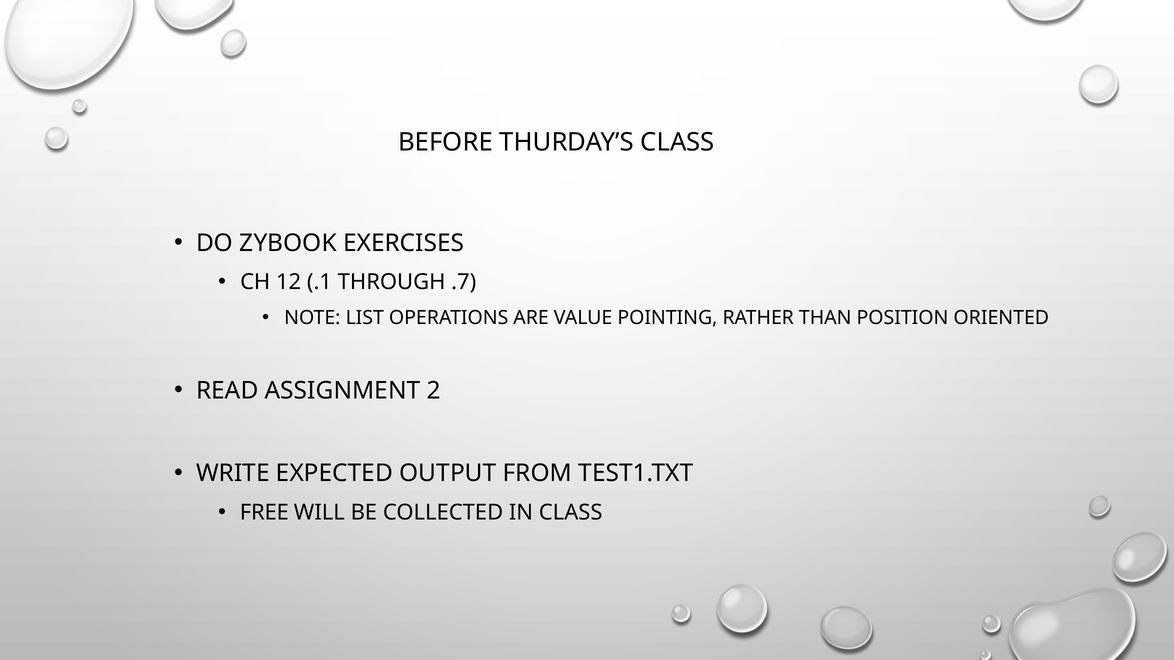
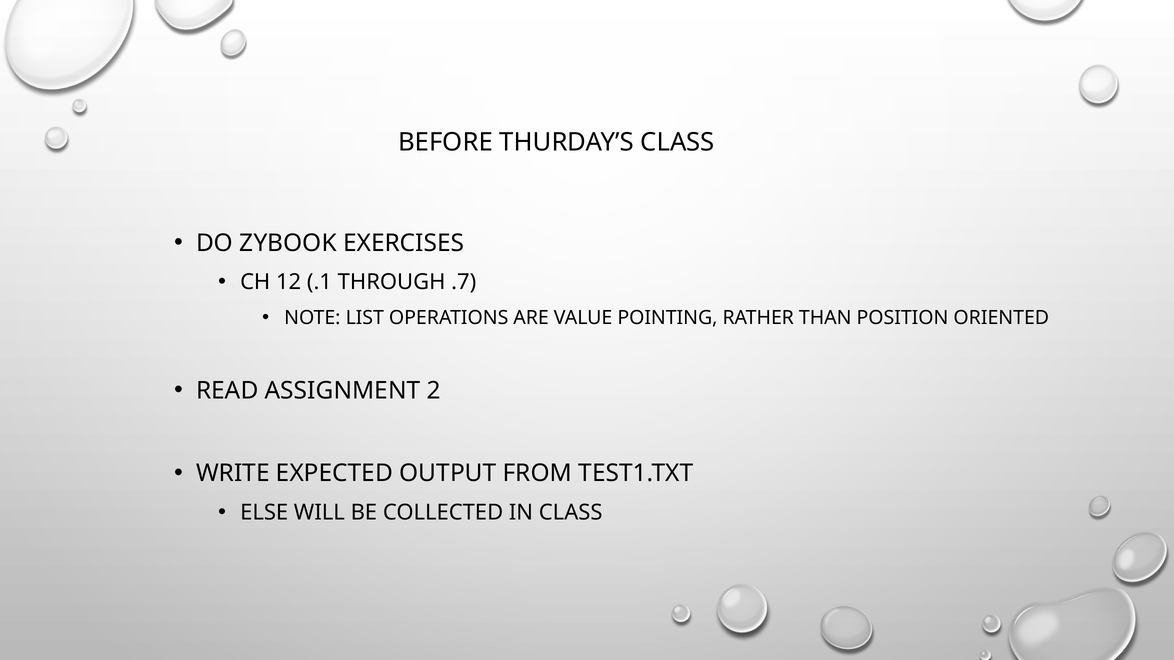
FREE: FREE -> ELSE (264, 513)
